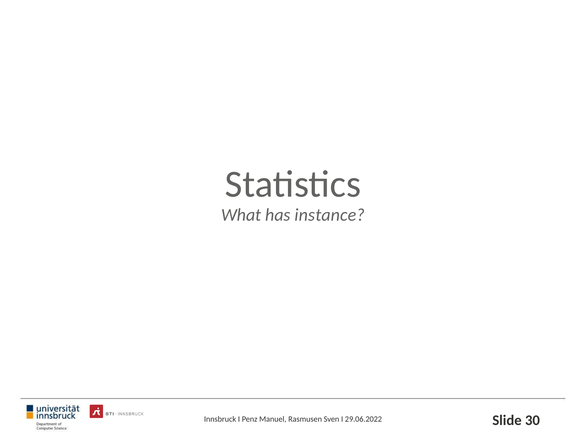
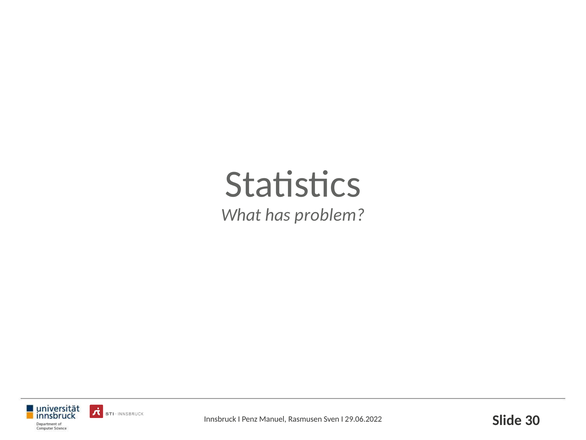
instance: instance -> problem (330, 215)
